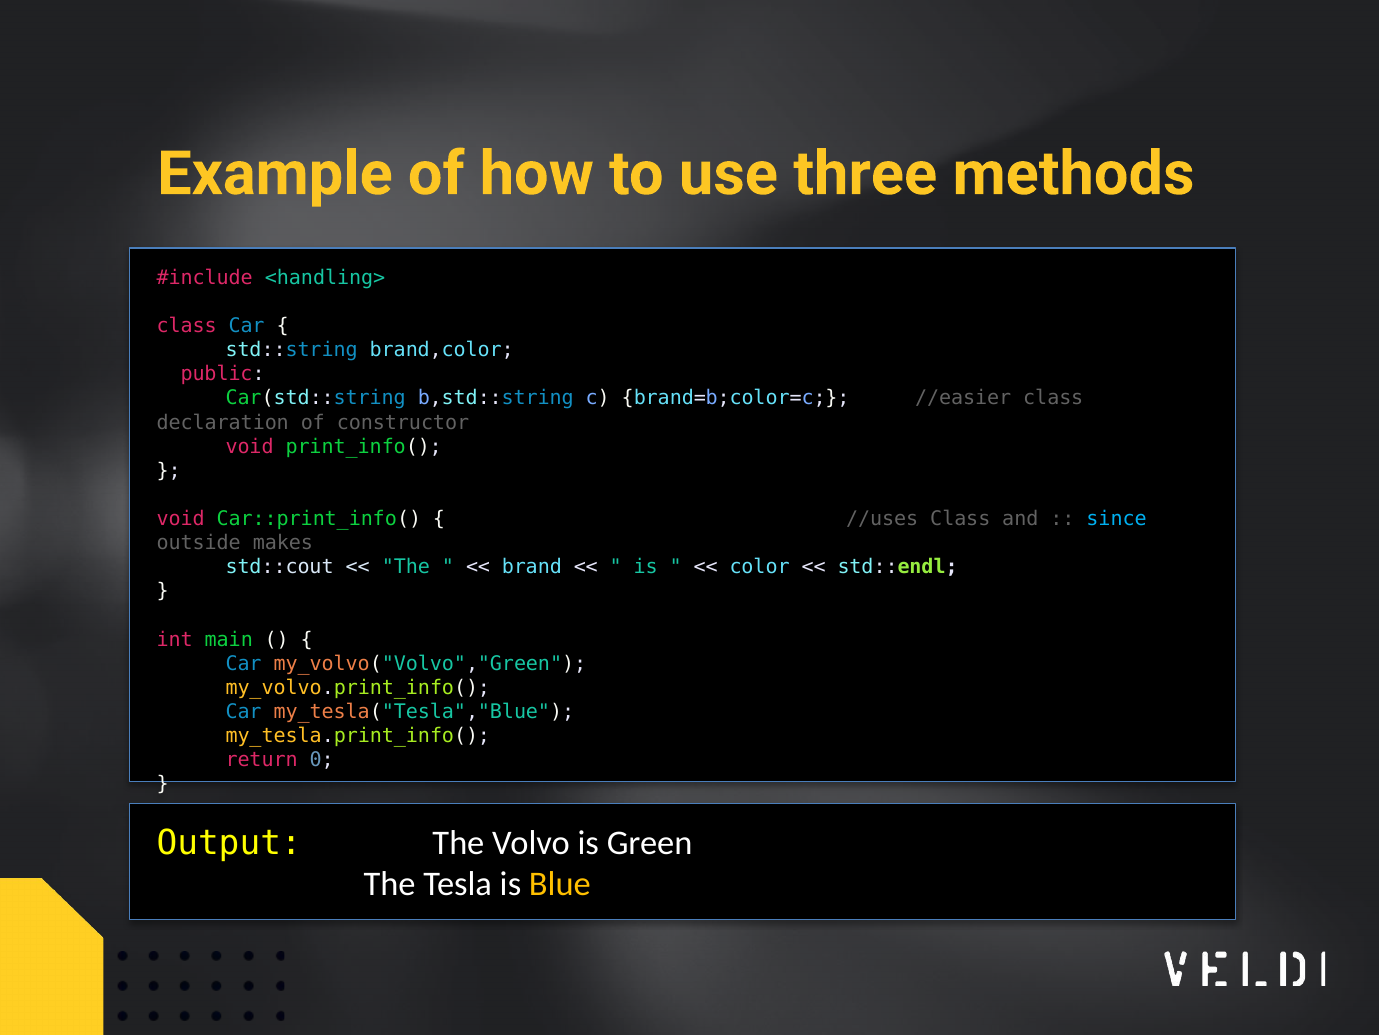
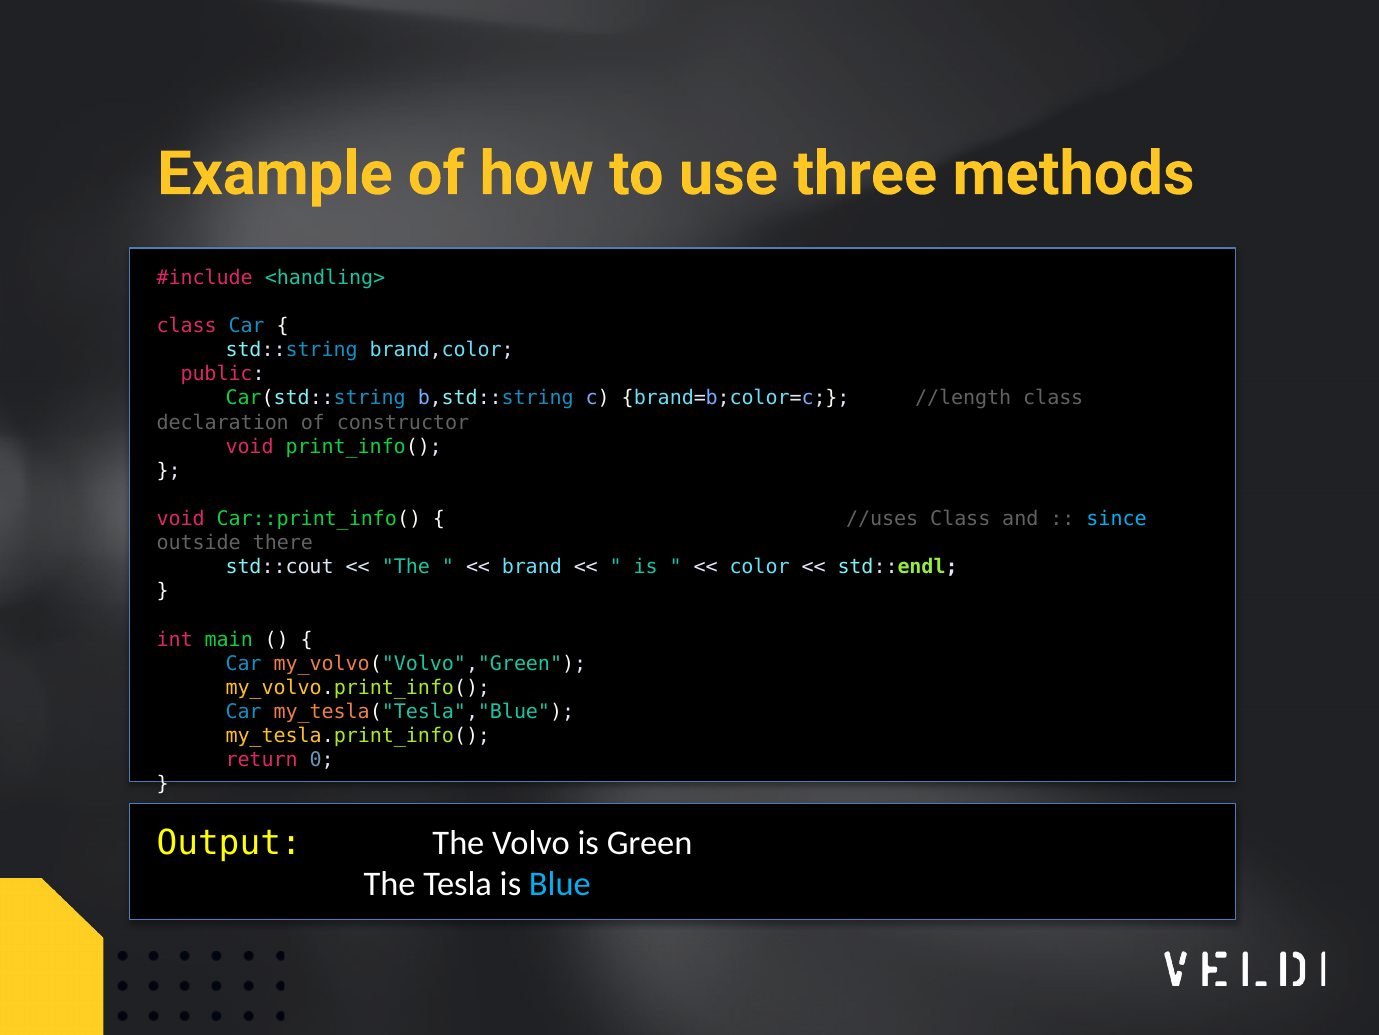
//easier: //easier -> //length (963, 398)
makes: makes -> there (283, 543)
Blue colour: yellow -> light blue (560, 884)
